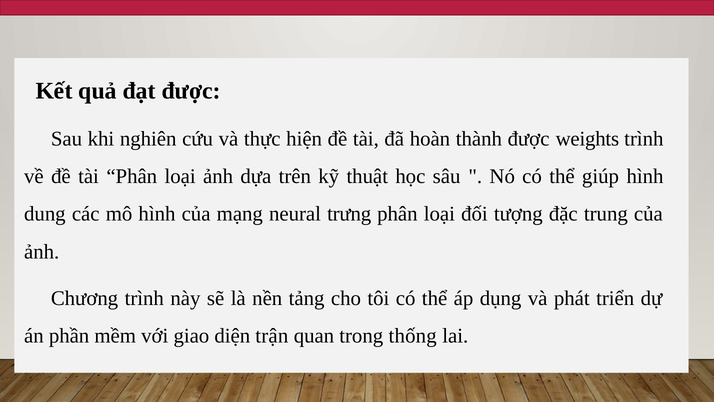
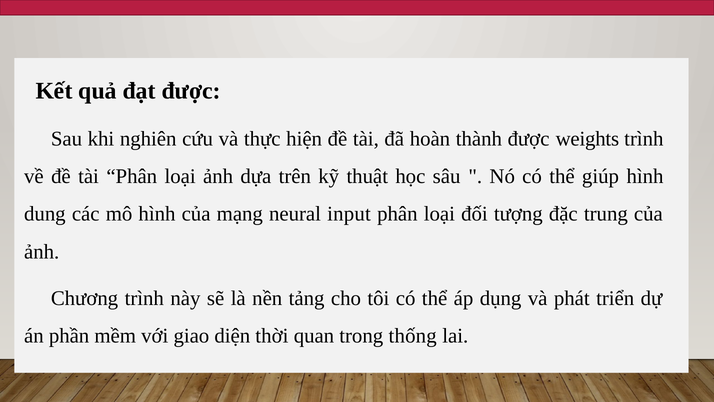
trưng: trưng -> input (349, 214)
trận: trận -> thời (272, 335)
